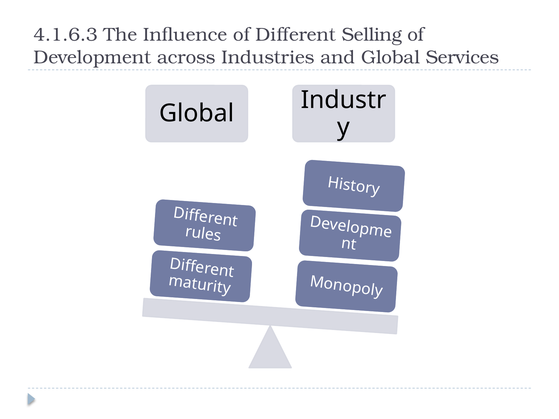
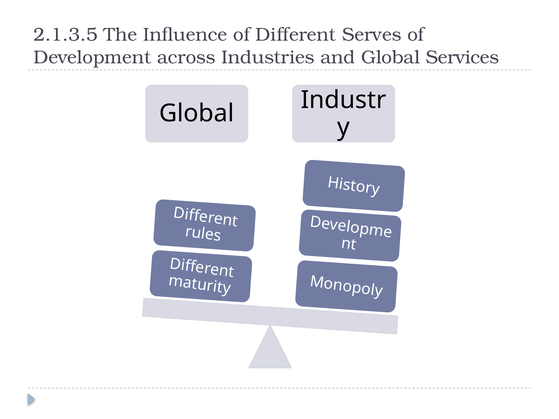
4.1.6.3: 4.1.6.3 -> 2.1.3.5 (66, 35)
Selling: Selling -> Serves (372, 35)
